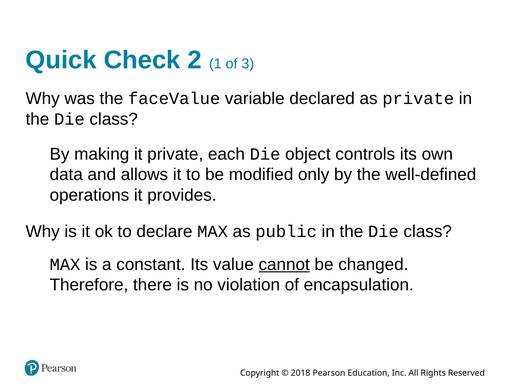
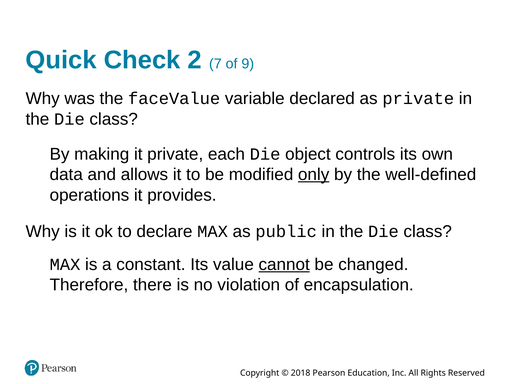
1: 1 -> 7 (215, 64)
3: 3 -> 9 (248, 64)
only underline: none -> present (314, 175)
